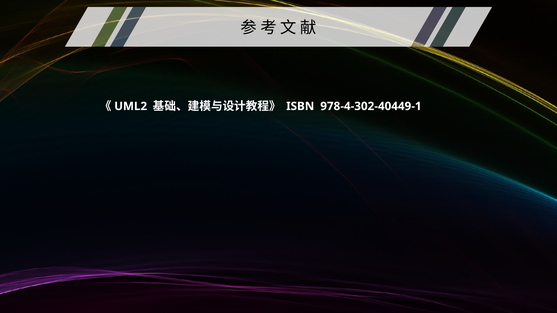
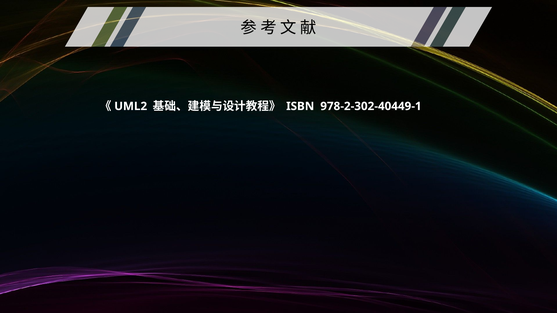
978-4-302-40449-1: 978-4-302-40449-1 -> 978-2-302-40449-1 (371, 106)
